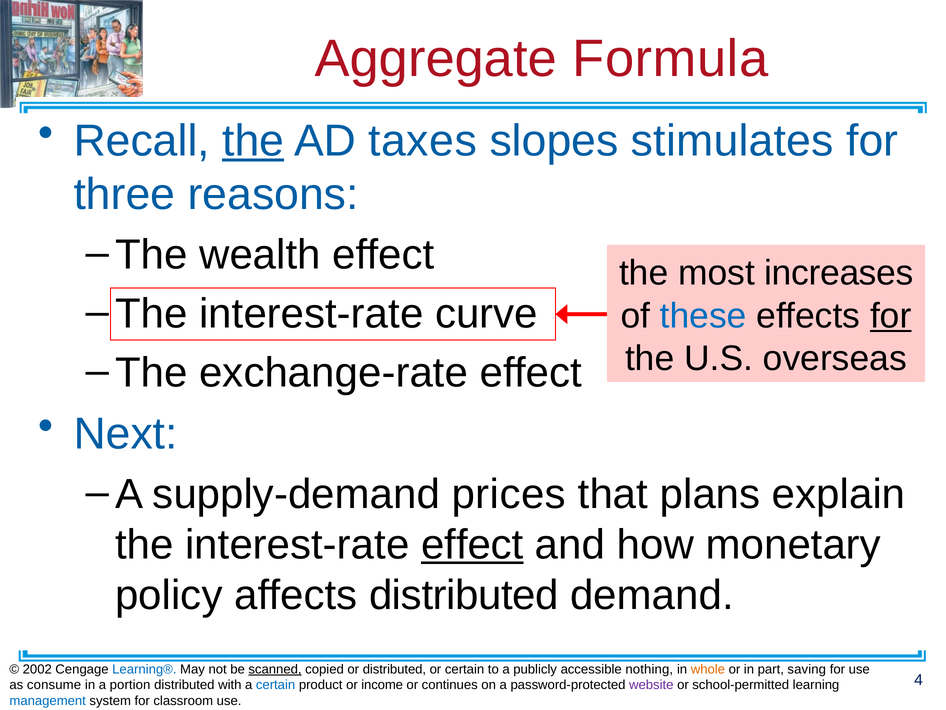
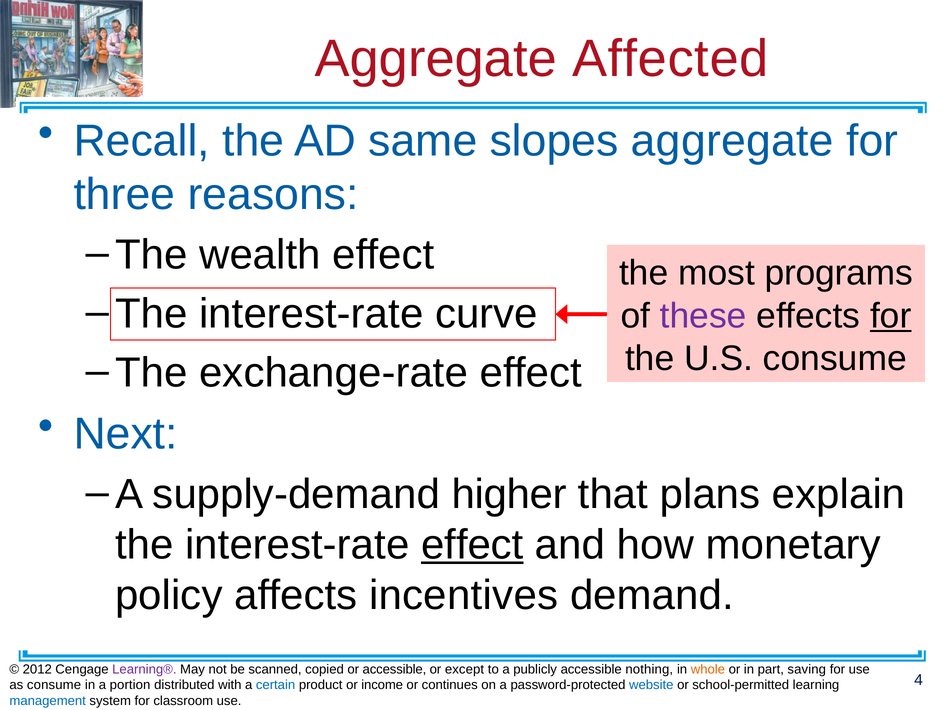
Formula: Formula -> Affected (670, 59)
the underline: present -> none (253, 141)
taxes: taxes -> same (423, 141)
slopes stimulates: stimulates -> aggregate (732, 141)
increases: increases -> programs (839, 273)
these colour: blue -> purple (703, 316)
U.S overseas: overseas -> consume (835, 358)
prices: prices -> higher (509, 494)
affects distributed: distributed -> incentives (464, 595)
2002: 2002 -> 2012 (37, 669)
Learning® colour: blue -> purple (144, 669)
scanned underline: present -> none (275, 669)
or distributed: distributed -> accessible (394, 669)
or certain: certain -> except (465, 669)
website colour: purple -> blue (651, 685)
